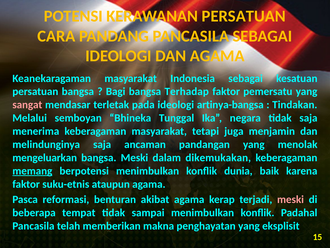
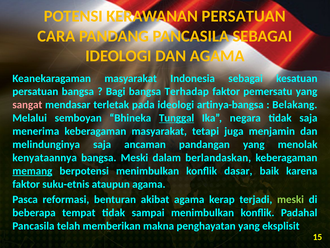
Tindakan: Tindakan -> Belakang (295, 105)
Tunggal underline: none -> present (177, 118)
mengeluarkan: mengeluarkan -> kenyataannya (45, 157)
dikemukakan: dikemukakan -> berlandaskan (218, 157)
dunia: dunia -> dasar (238, 171)
meski colour: pink -> light green (291, 199)
